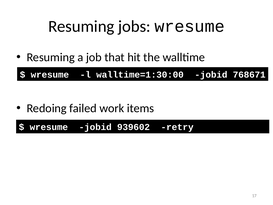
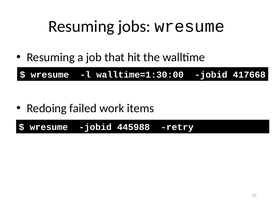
768671: 768671 -> 417668 (249, 75)
939602: 939602 -> 445988 (133, 127)
